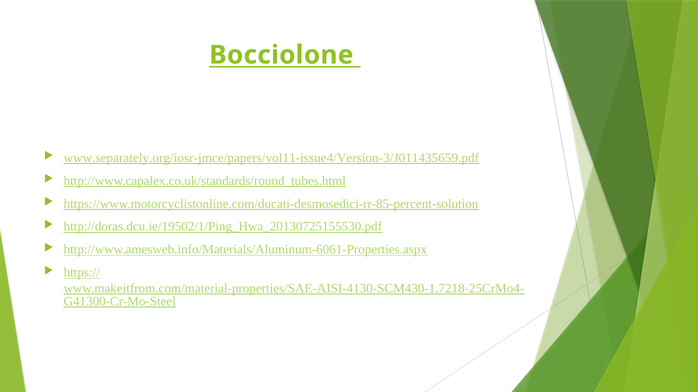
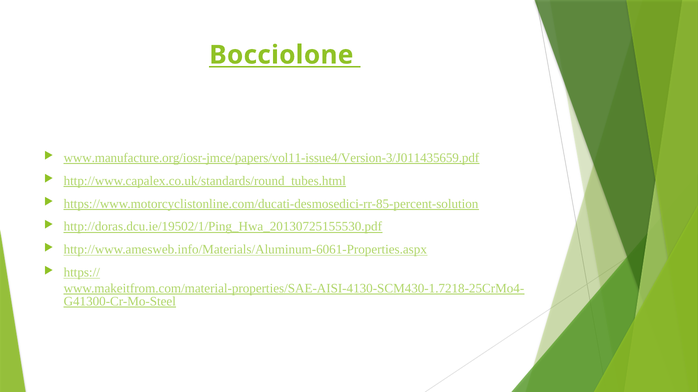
www.separately.org/iosr-jmce/papers/vol11-issue4/Version-3/J011435659.pdf: www.separately.org/iosr-jmce/papers/vol11-issue4/Version-3/J011435659.pdf -> www.manufacture.org/iosr-jmce/papers/vol11-issue4/Version-3/J011435659.pdf (271, 158)
